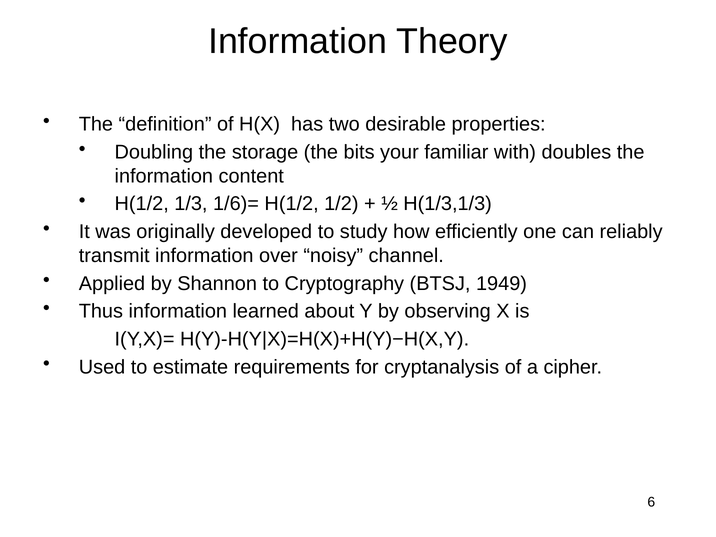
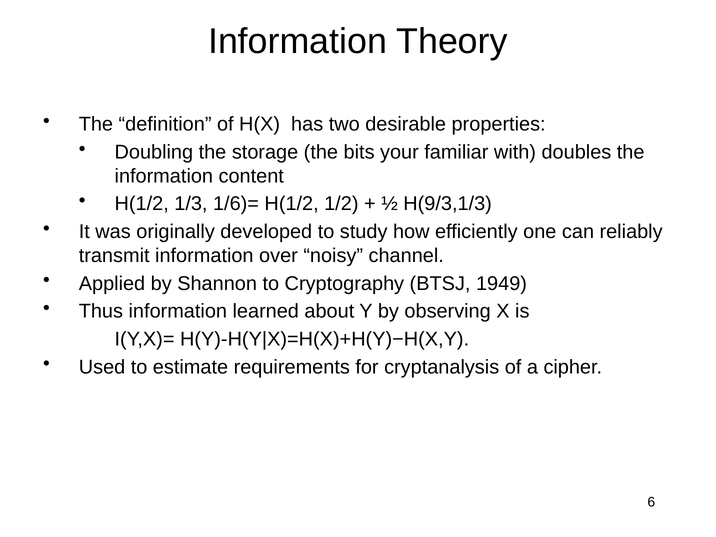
H(1/3,1/3: H(1/3,1/3 -> H(9/3,1/3 (448, 204)
